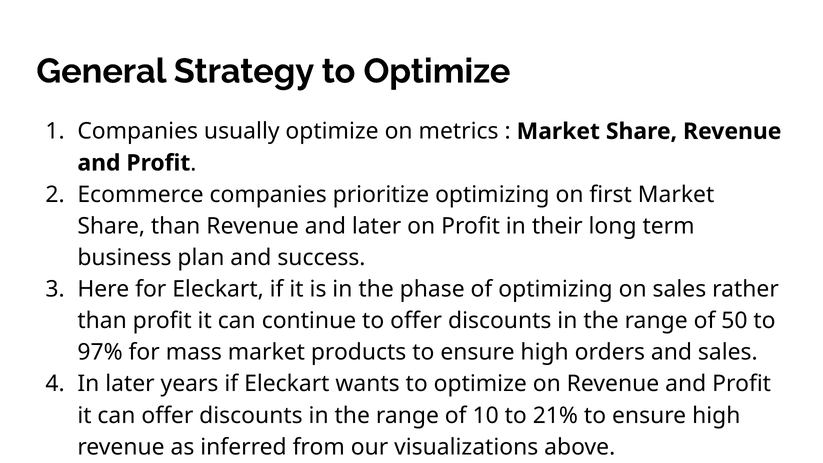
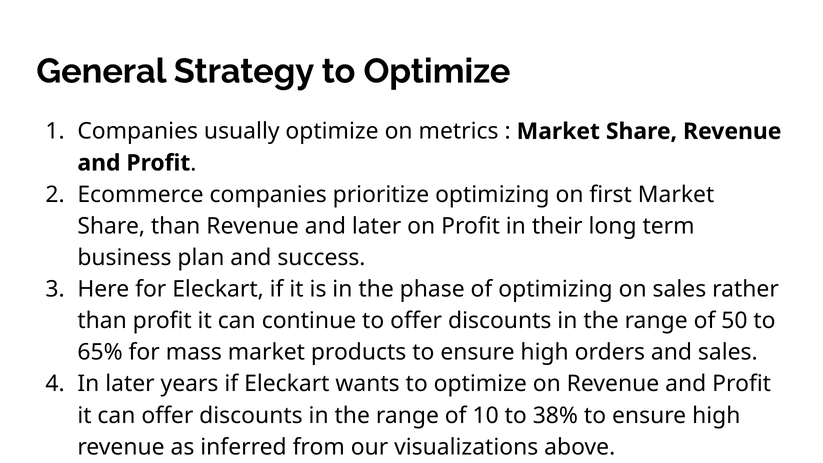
97%: 97% -> 65% (100, 352)
21%: 21% -> 38% (555, 415)
